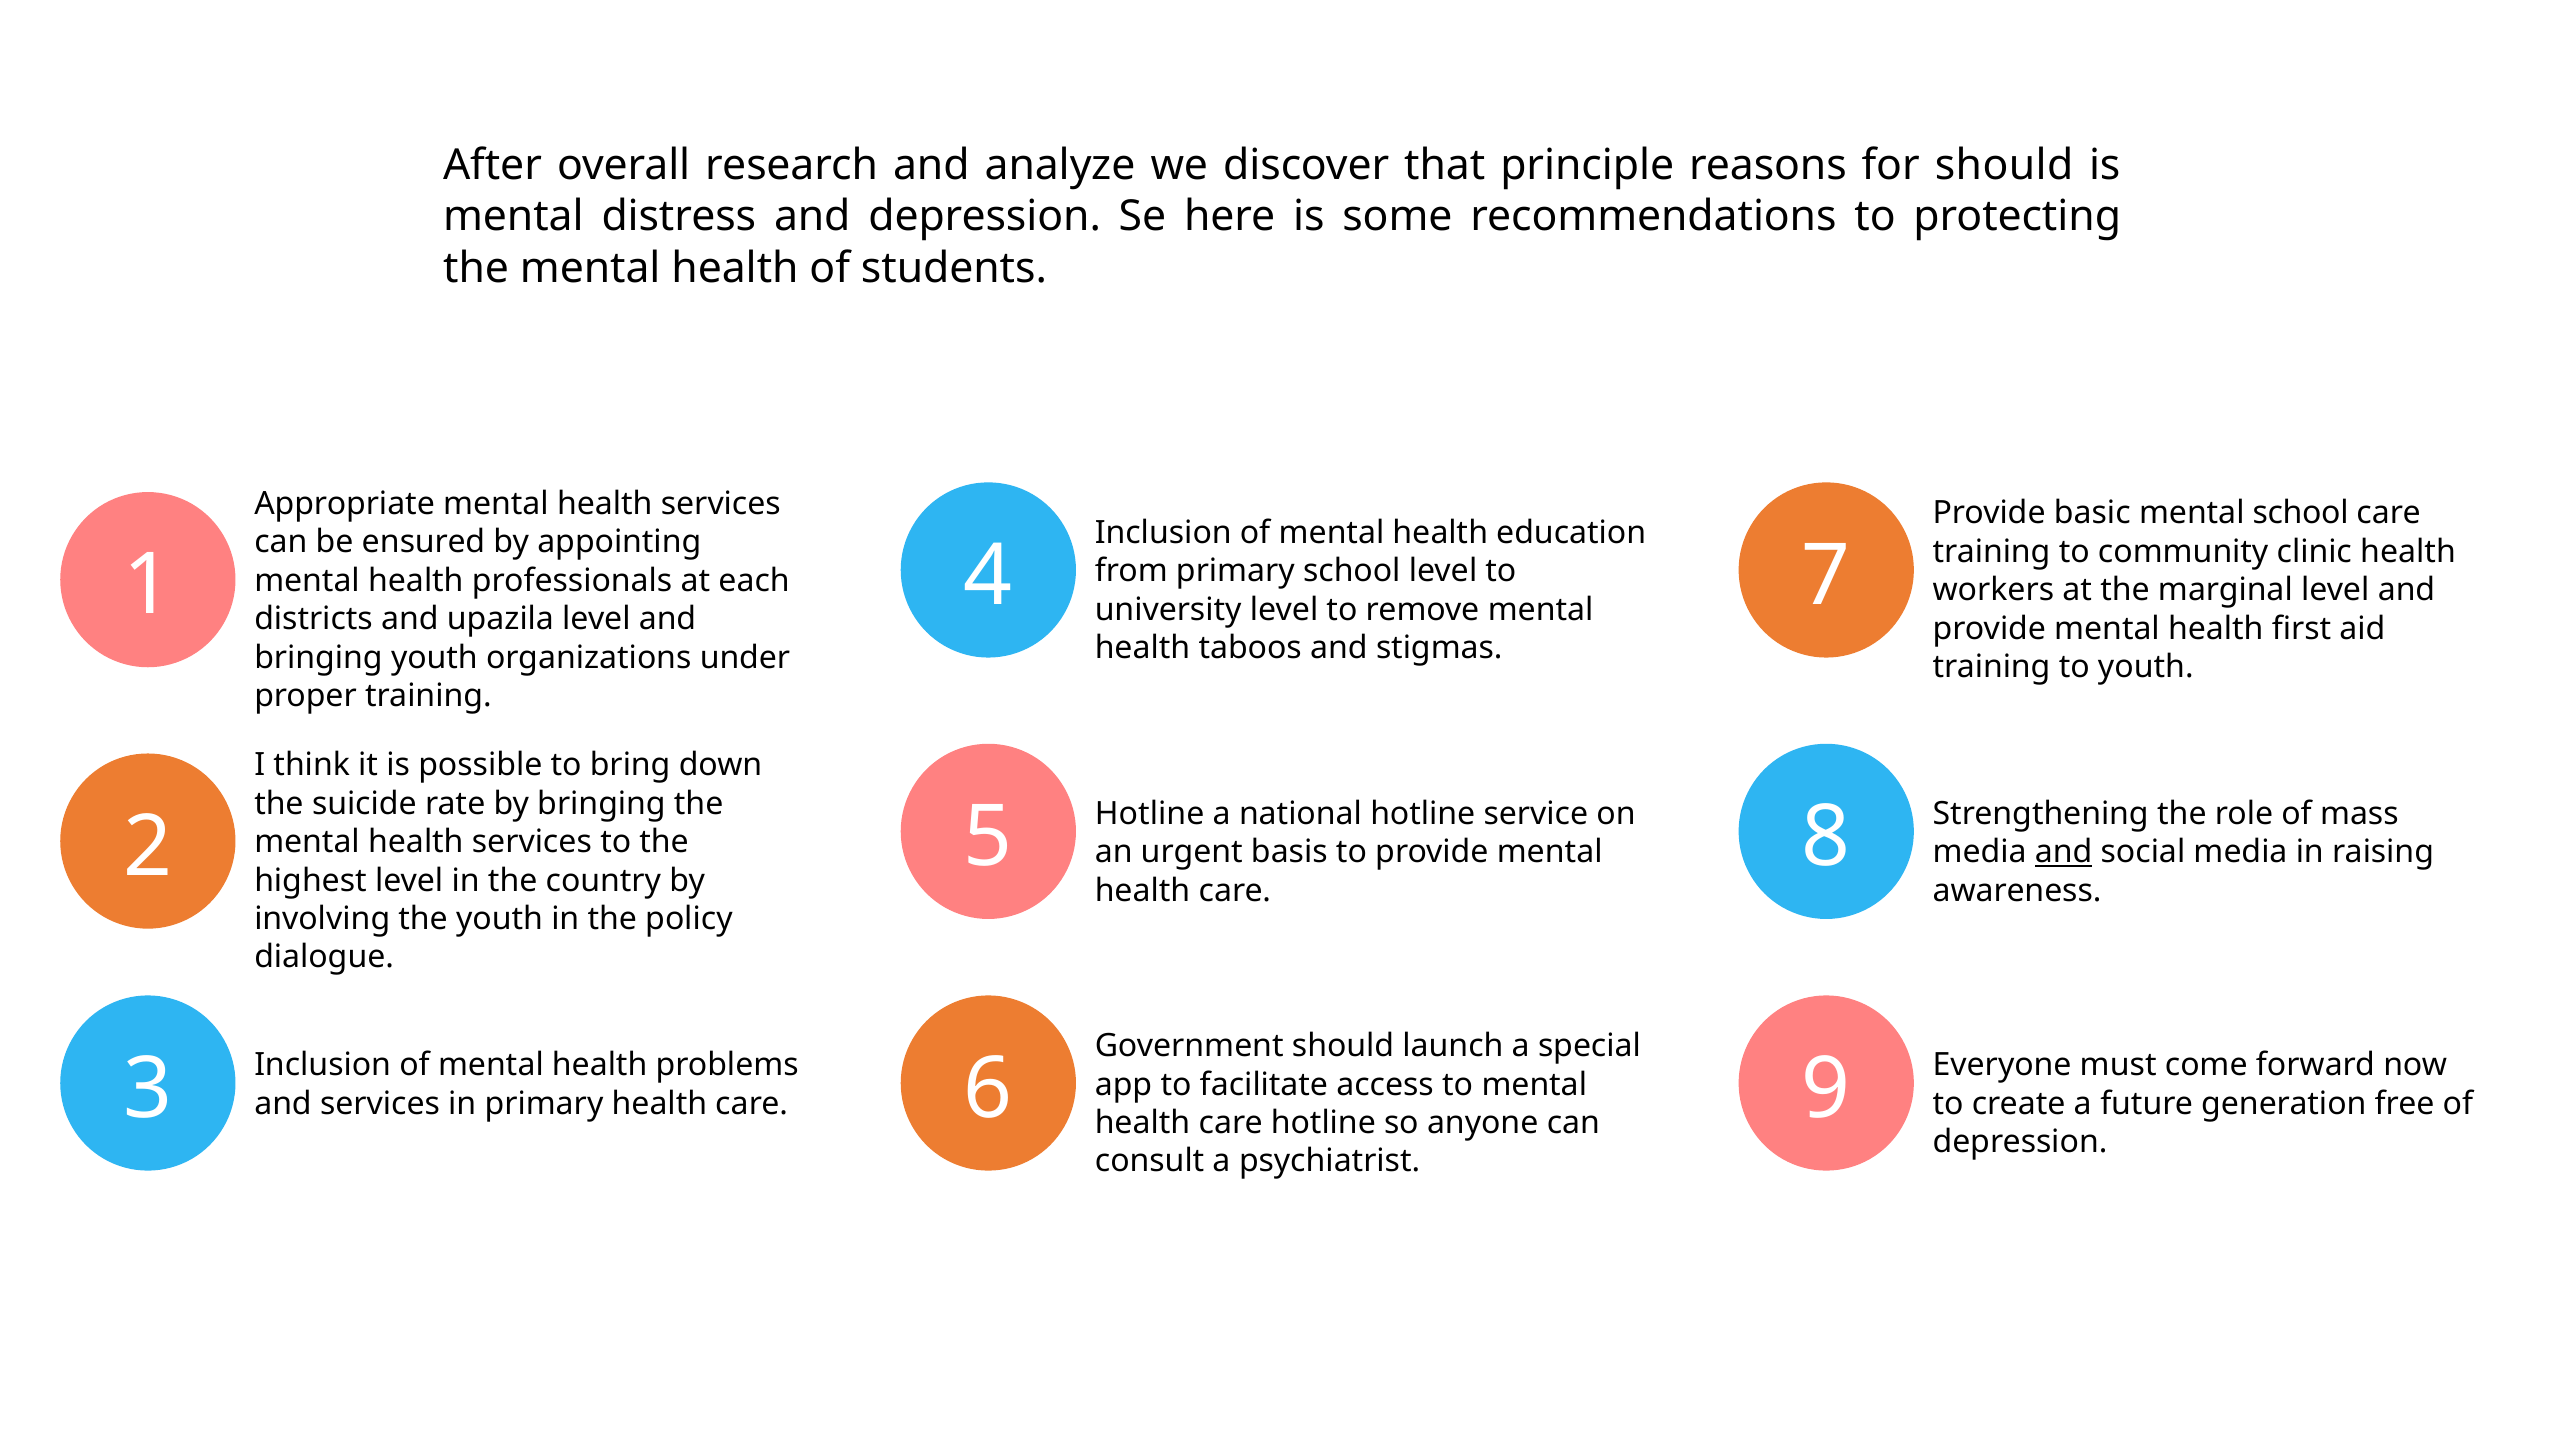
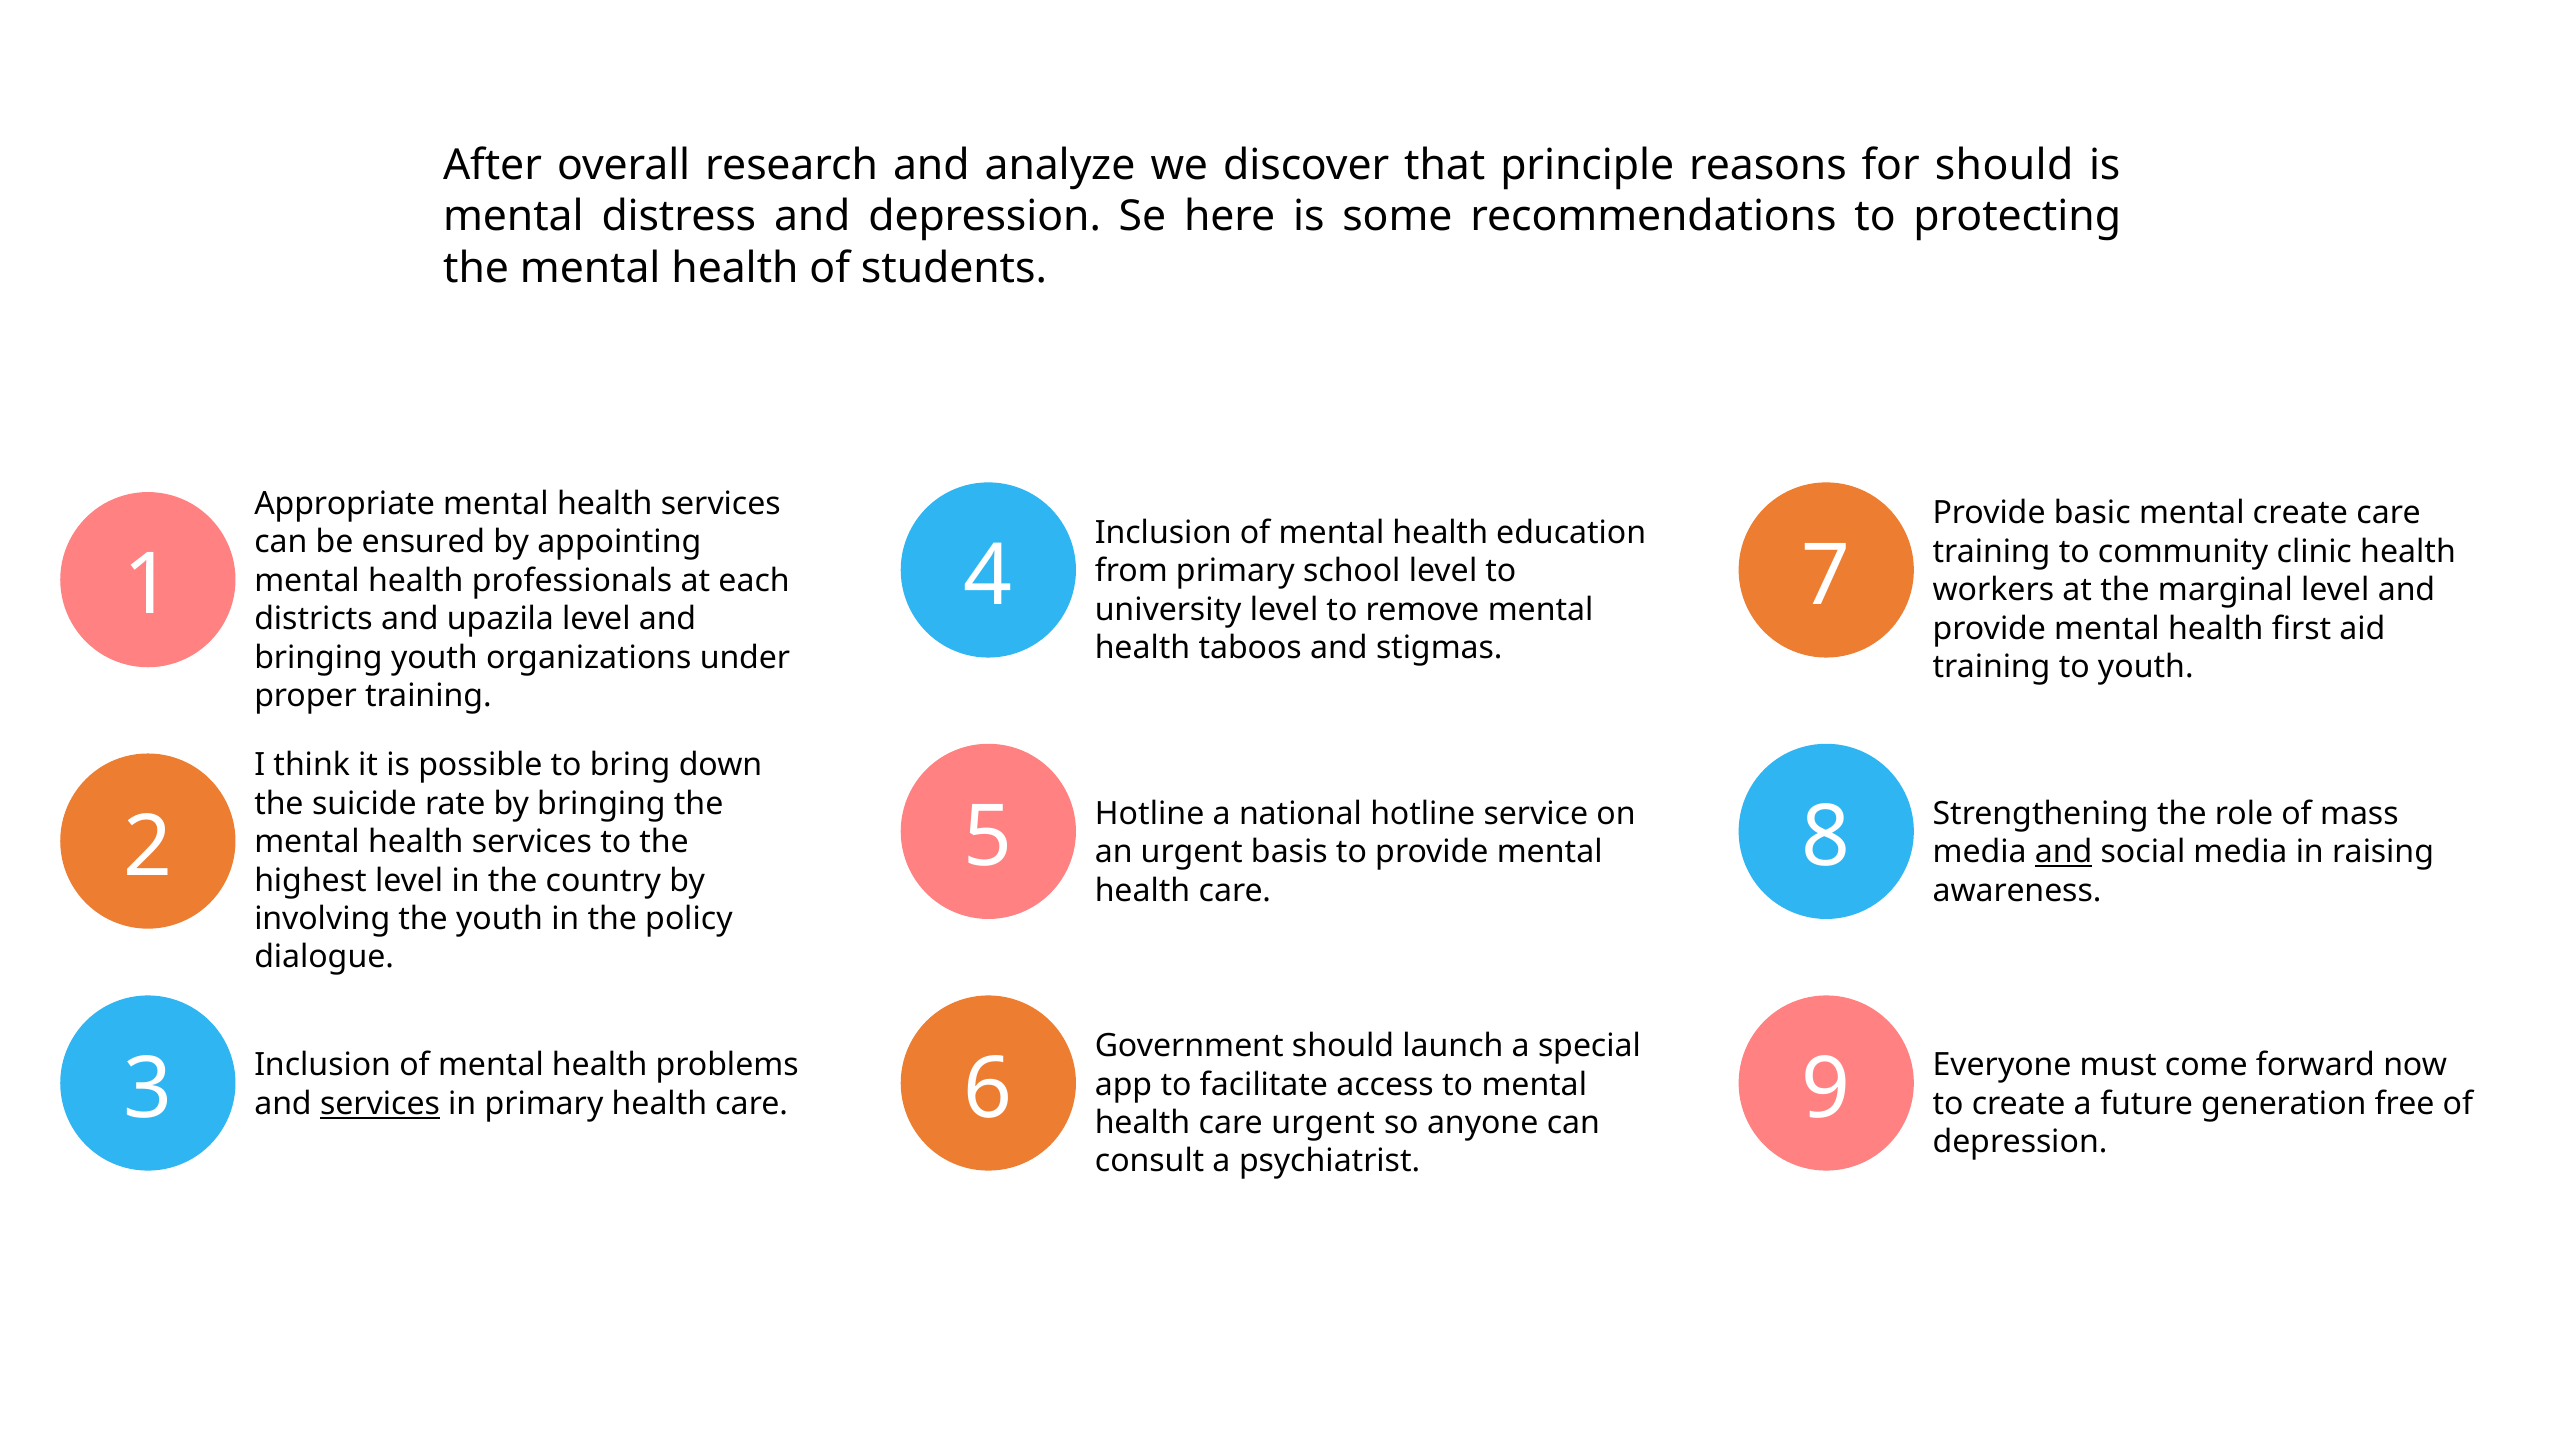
mental school: school -> create (2300, 514)
services underline: none -> present (380, 1104)
care hotline: hotline -> urgent (1323, 1123)
